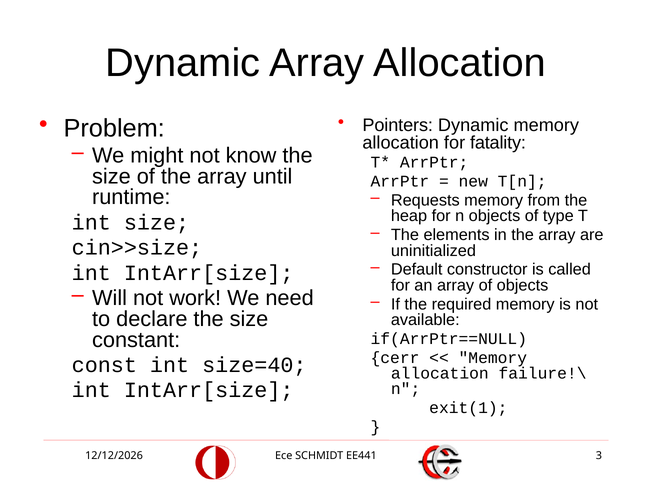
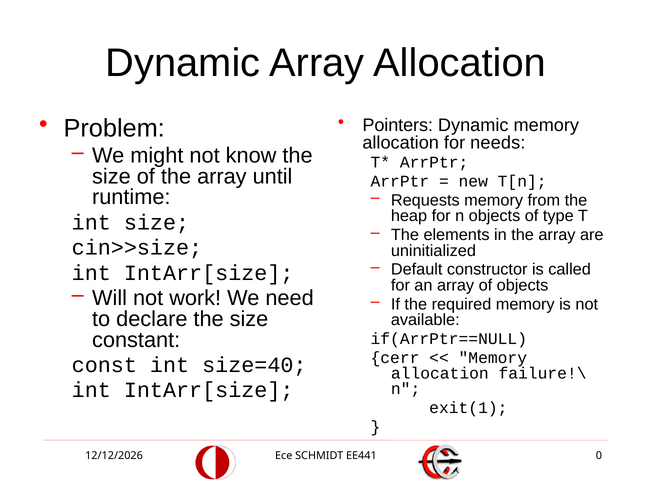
fatality: fatality -> needs (498, 143)
3: 3 -> 0 (599, 456)
